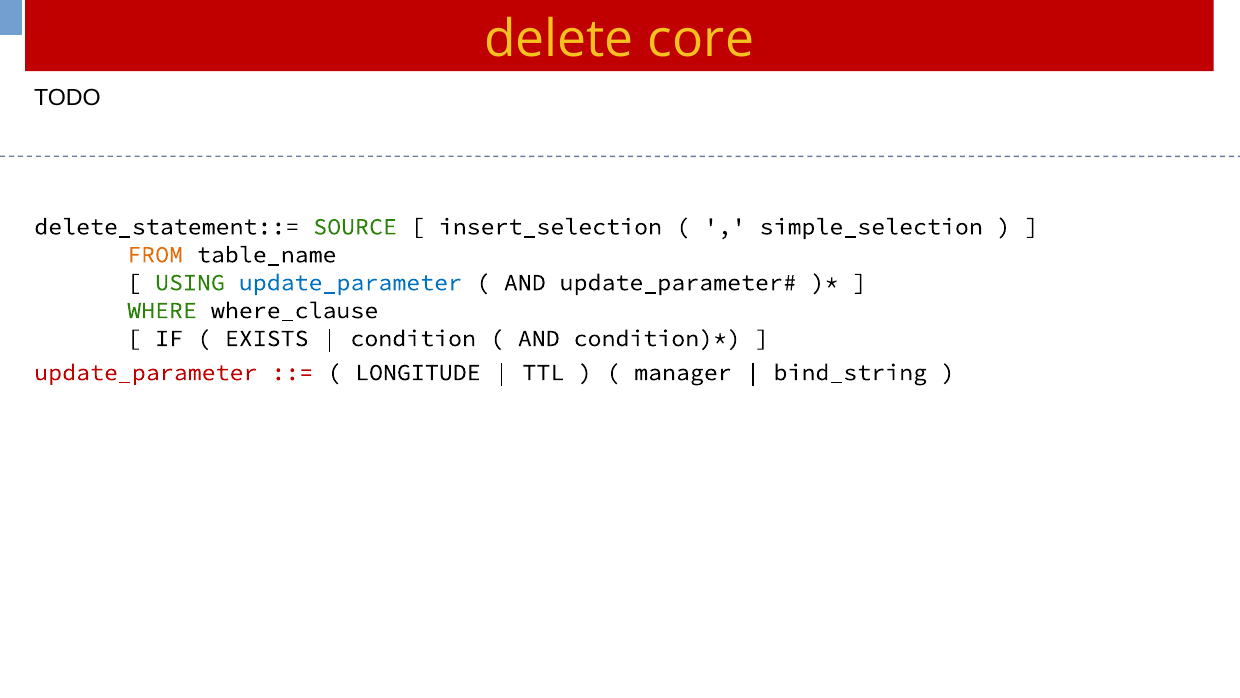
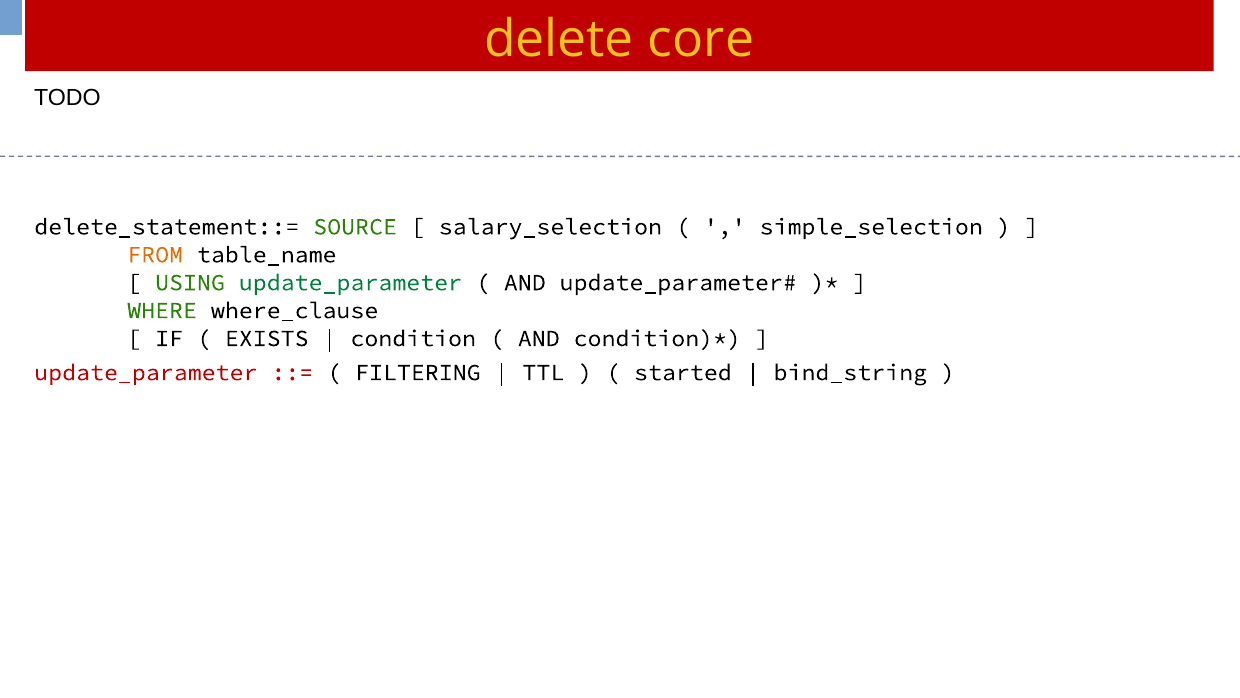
insert_selection: insert_selection -> salary_selection (550, 227)
update_parameter colour: blue -> green (350, 282)
LONGITUDE: LONGITUDE -> FILTERING (418, 372)
manager: manager -> started (683, 372)
